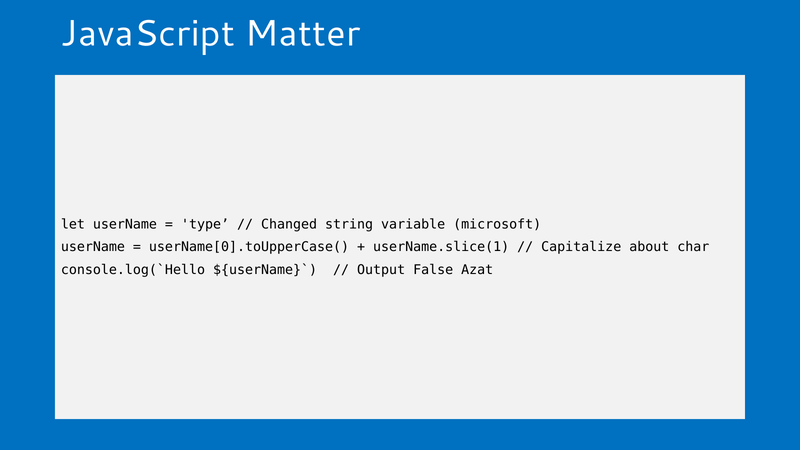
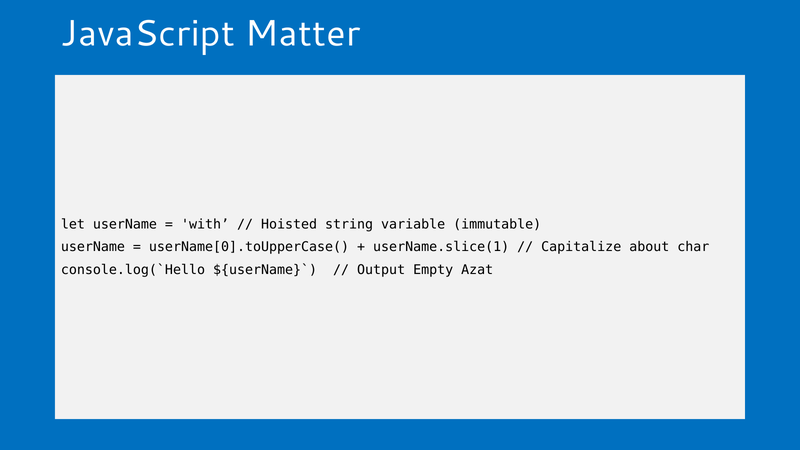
type: type -> with (205, 224)
Changed: Changed -> Hoisted (289, 224)
microsoft: microsoft -> immutable (497, 224)
False: False -> Empty (433, 270)
